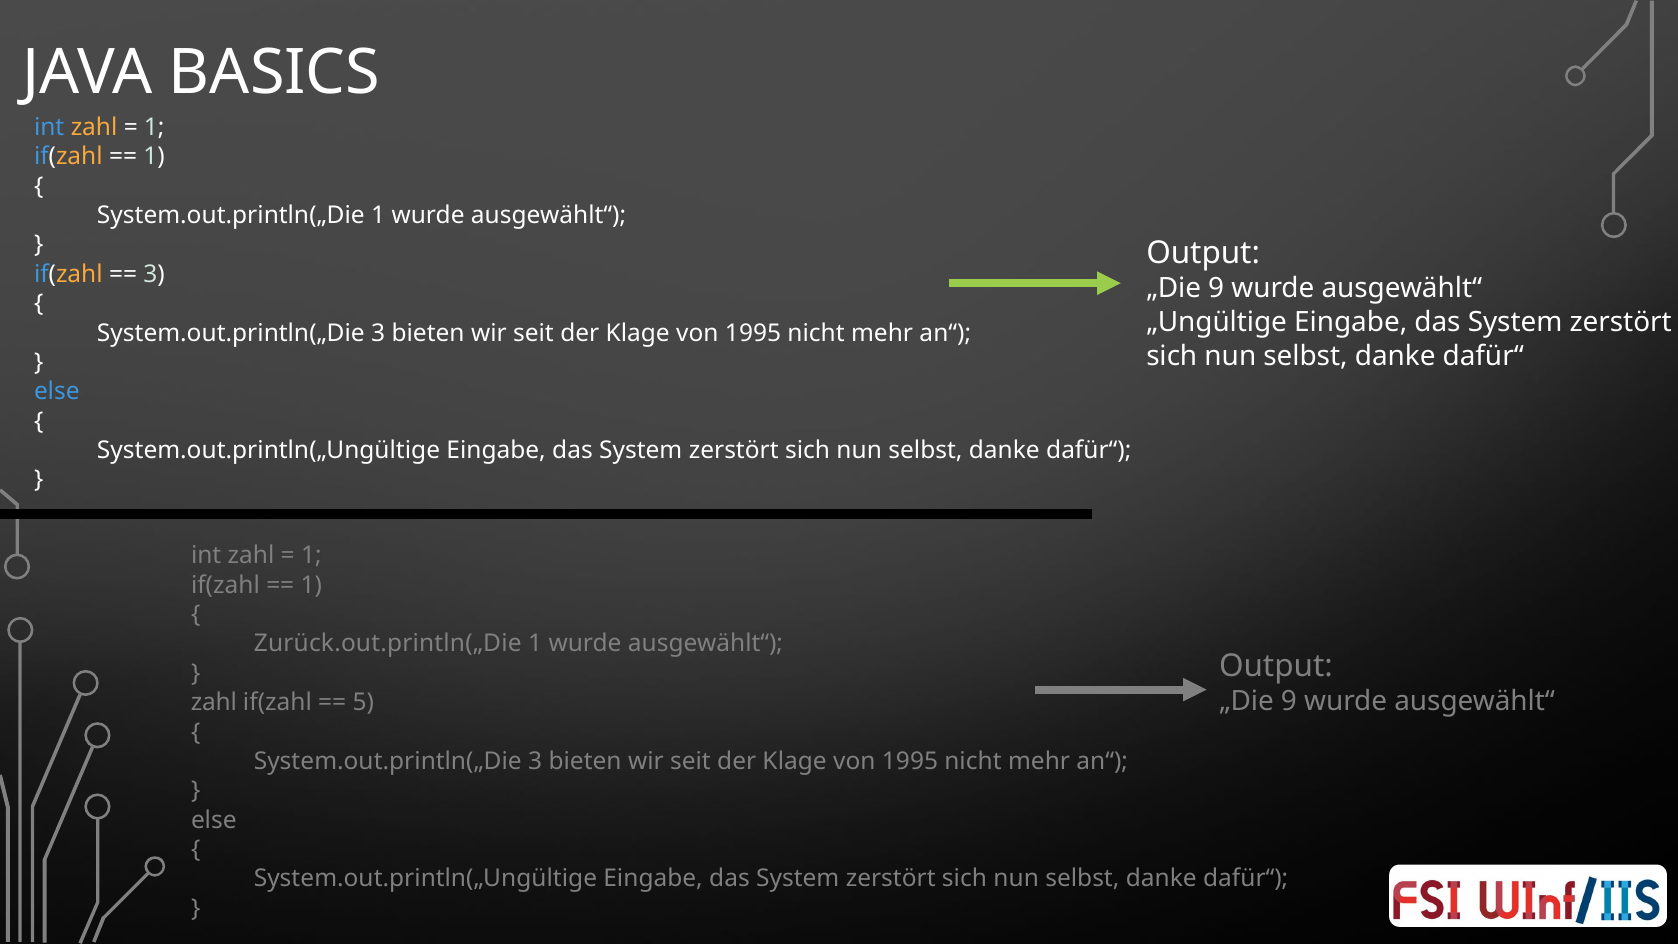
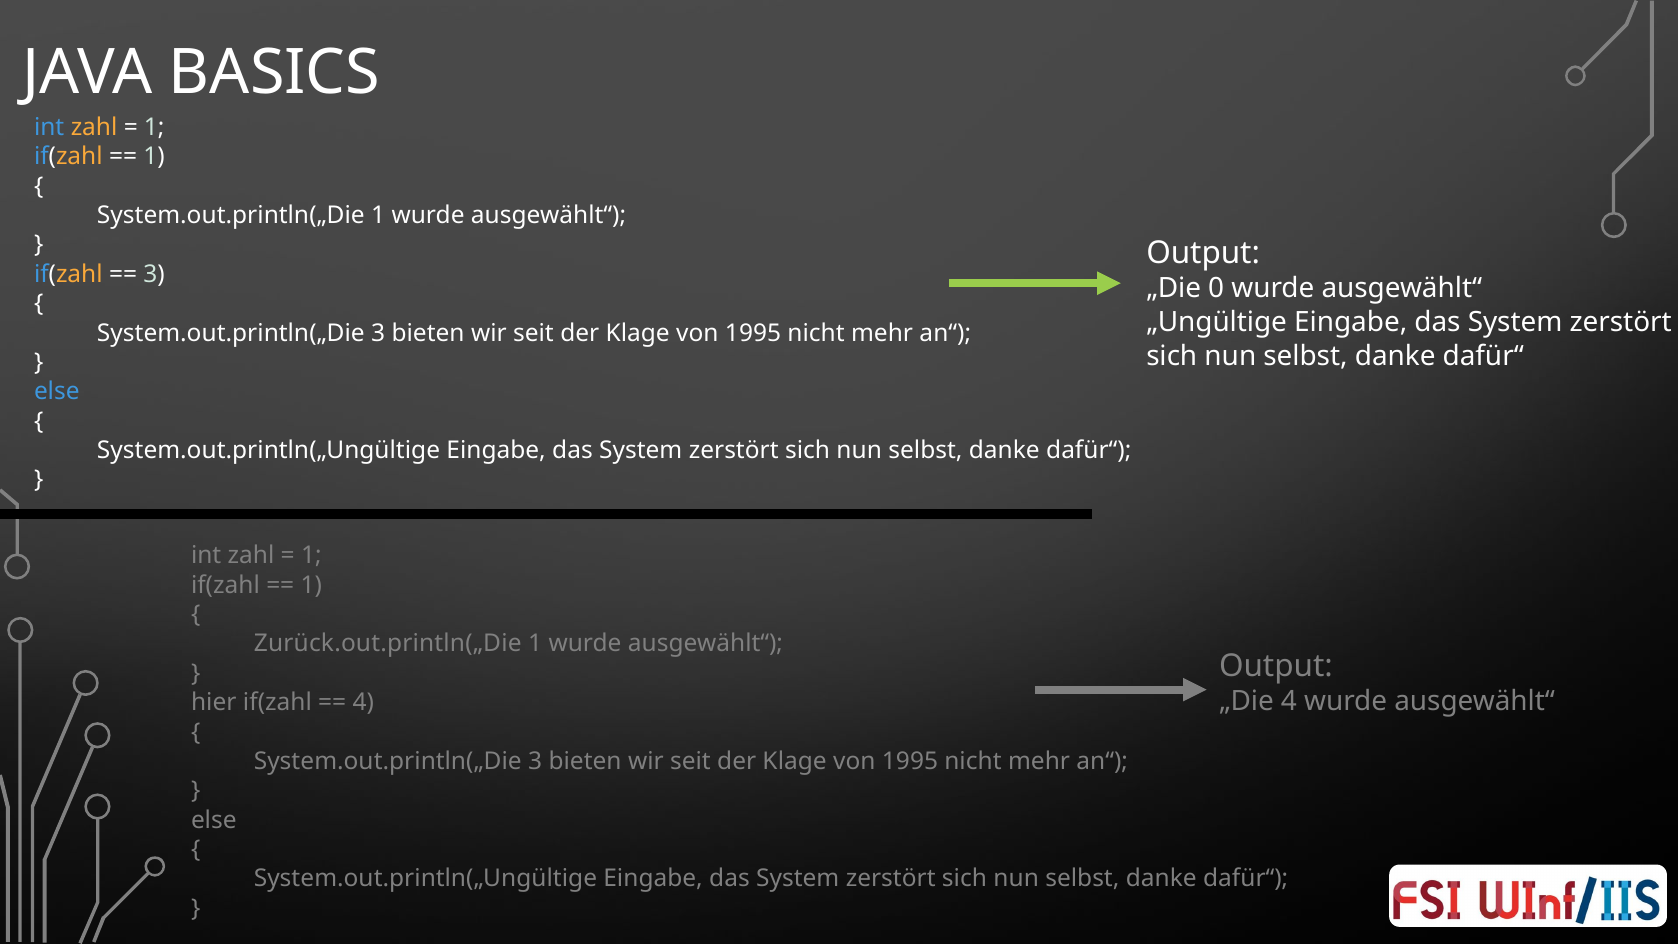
9: 9 -> 0 (1216, 289)
9: 9 -> 4 (1289, 701)
zahl: zahl -> hier (214, 702)
5: 5 -> 4 (363, 702)
